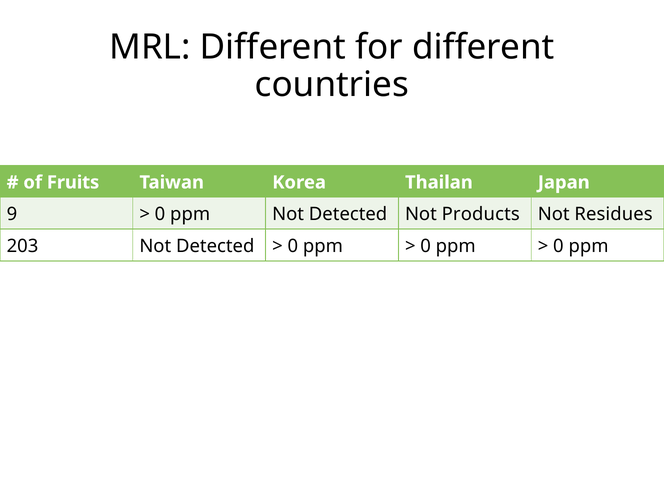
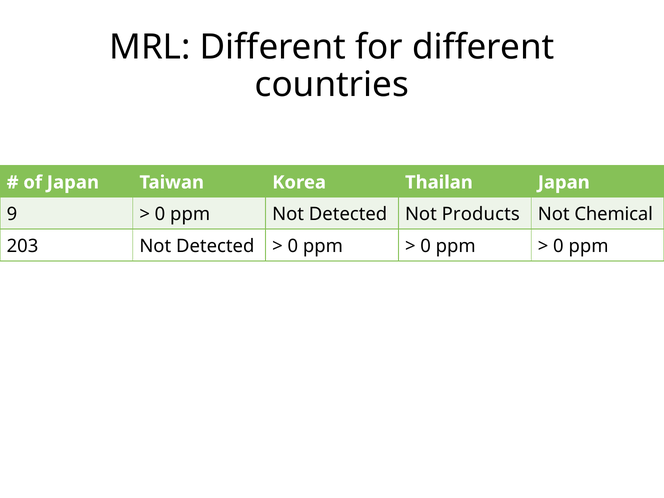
of Fruits: Fruits -> Japan (73, 182)
Residues: Residues -> Chemical (614, 214)
